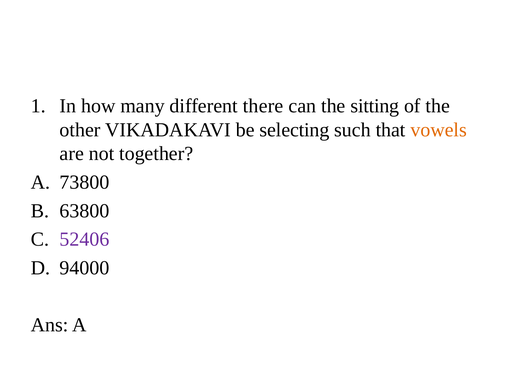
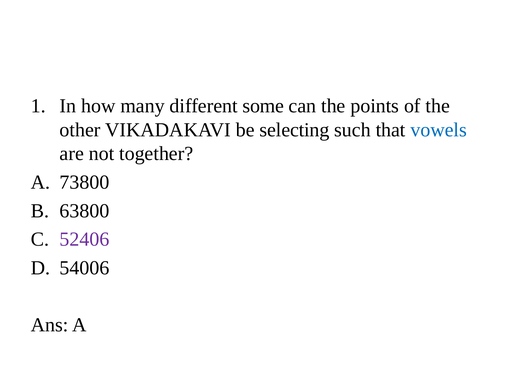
there: there -> some (263, 106)
sitting: sitting -> points (375, 106)
vowels colour: orange -> blue (439, 130)
94000: 94000 -> 54006 (85, 268)
